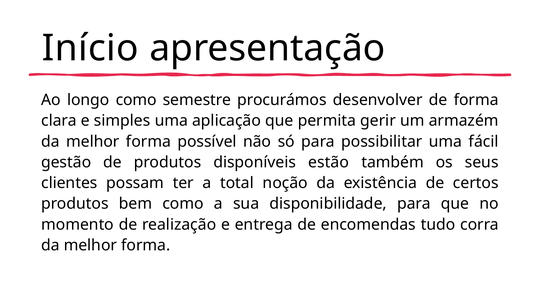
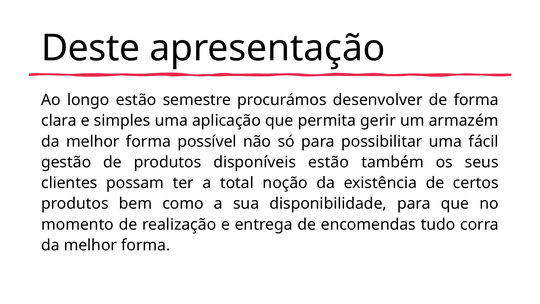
Início: Início -> Deste (91, 48)
longo como: como -> estão (136, 100)
